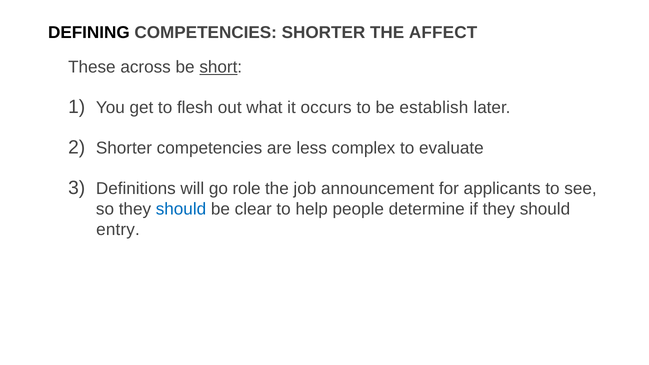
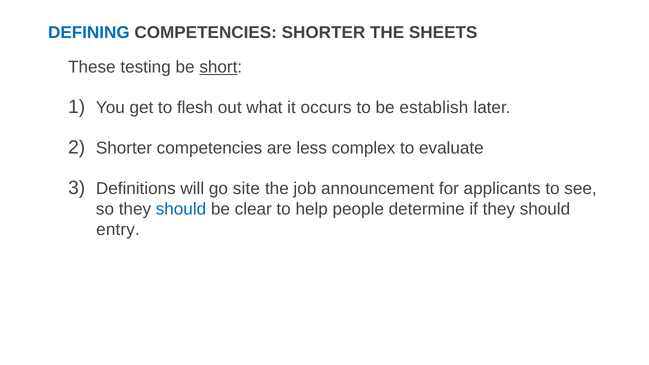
DEFINING colour: black -> blue (89, 33)
AFFECT: AFFECT -> SHEETS (443, 33)
across: across -> testing (146, 67)
role: role -> site (246, 188)
